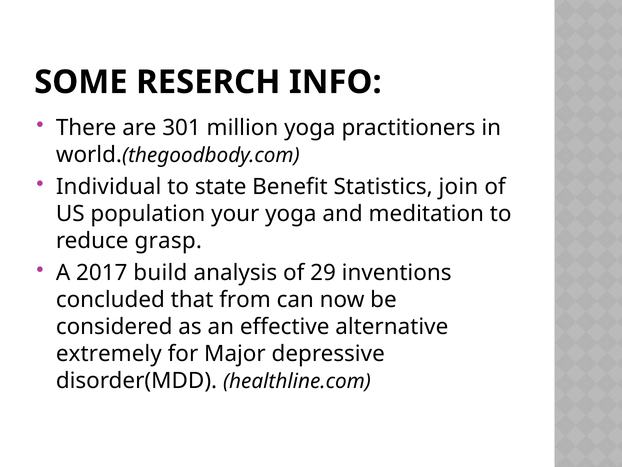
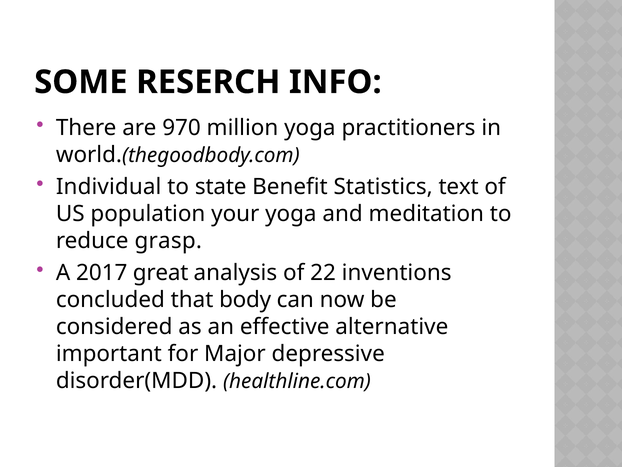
301: 301 -> 970 (182, 128)
join: join -> text (459, 187)
build: build -> great (161, 273)
29: 29 -> 22 (323, 273)
from: from -> body (245, 300)
extremely: extremely -> important (109, 353)
